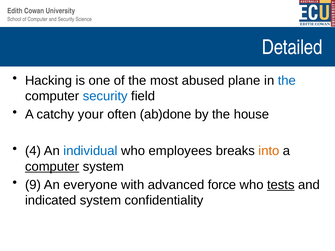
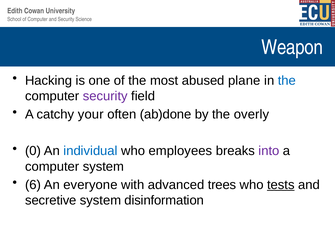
Detailed: Detailed -> Weapon (292, 47)
security colour: blue -> purple (105, 96)
house: house -> overly (251, 115)
4: 4 -> 0 (33, 151)
into colour: orange -> purple (269, 151)
computer underline: present -> none (52, 167)
9: 9 -> 6 (33, 185)
force: force -> trees (222, 185)
indicated: indicated -> secretive (51, 201)
confidentiality: confidentiality -> disinformation (164, 201)
